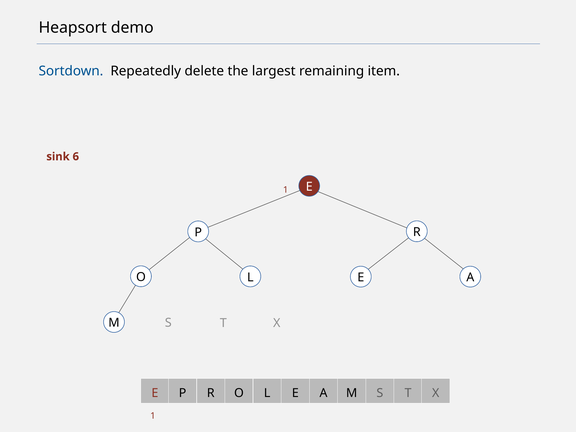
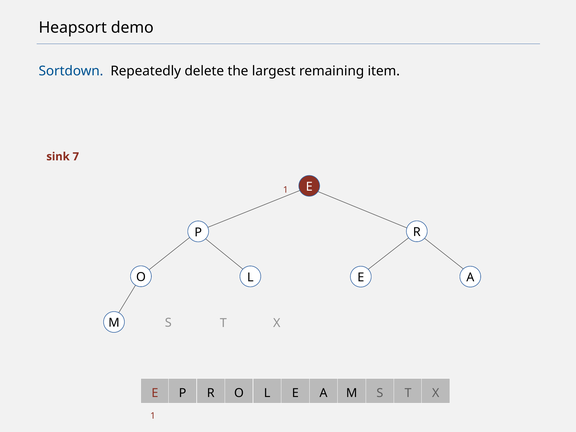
6: 6 -> 7 (76, 157)
